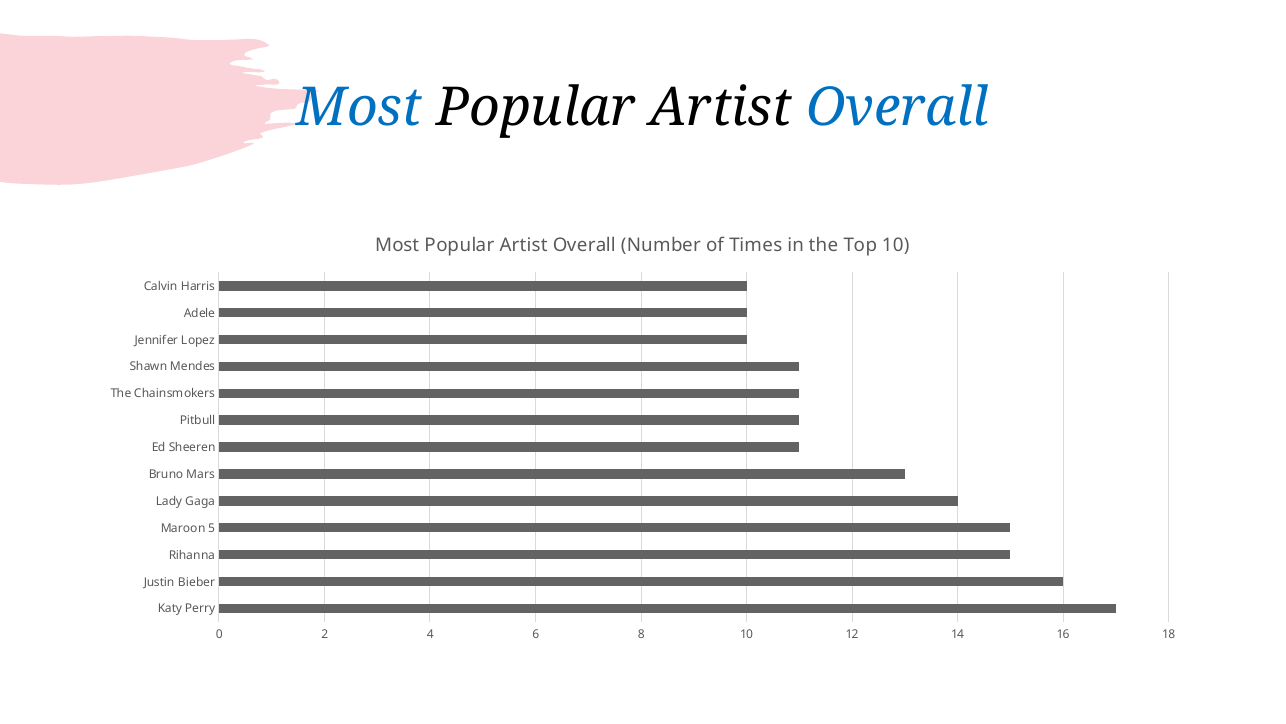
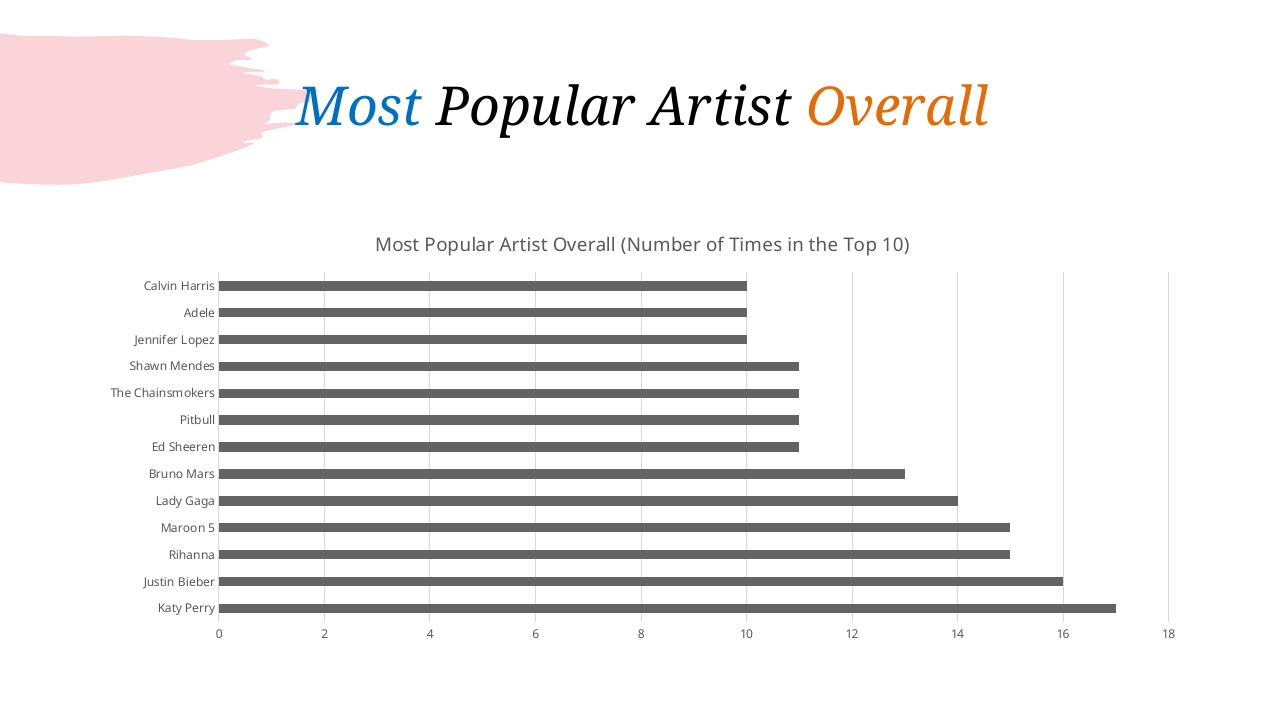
Overall colour: blue -> orange (898, 108)
